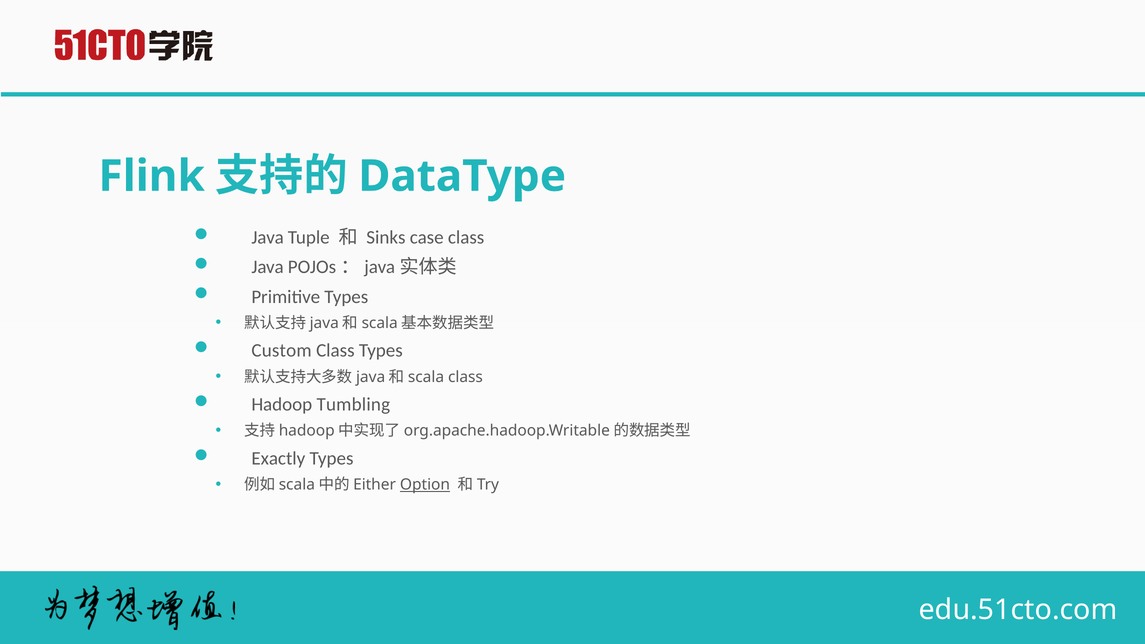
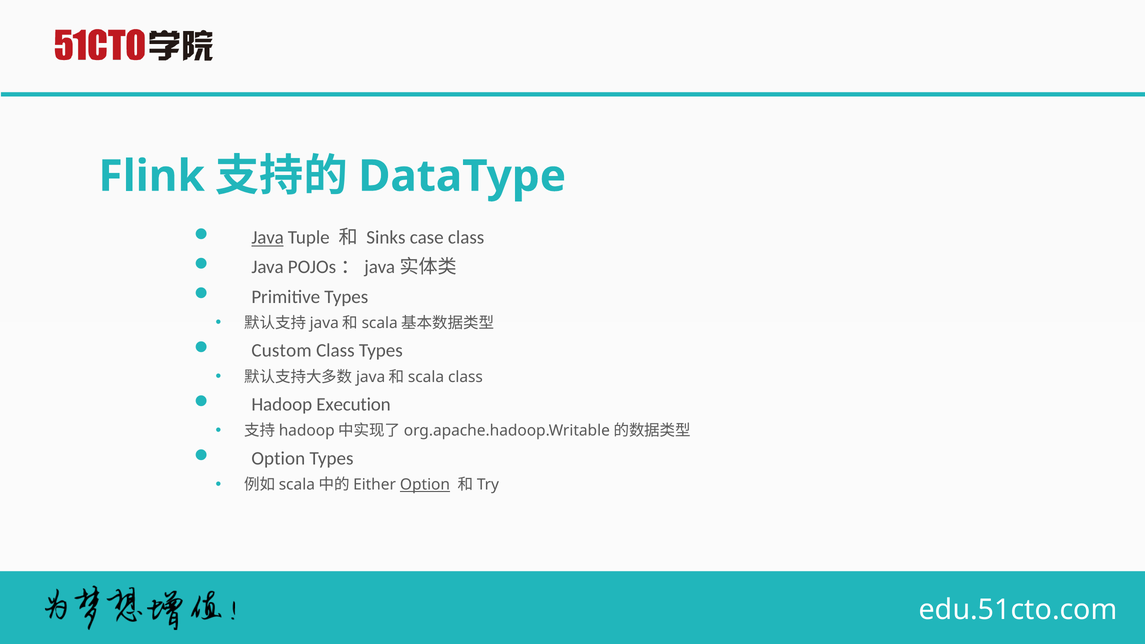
Java underline: none -> present (268, 238)
Tumbling: Tumbling -> Execution (354, 405)
Exactly: Exactly -> Option (278, 458)
